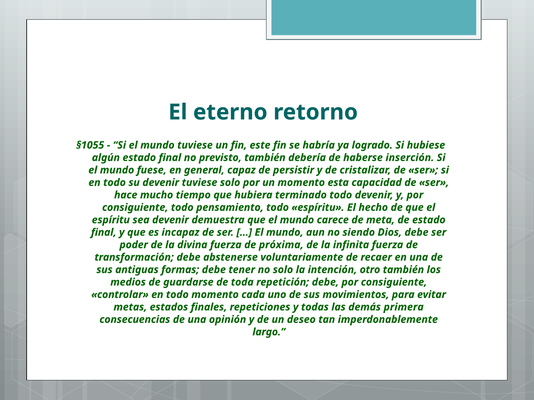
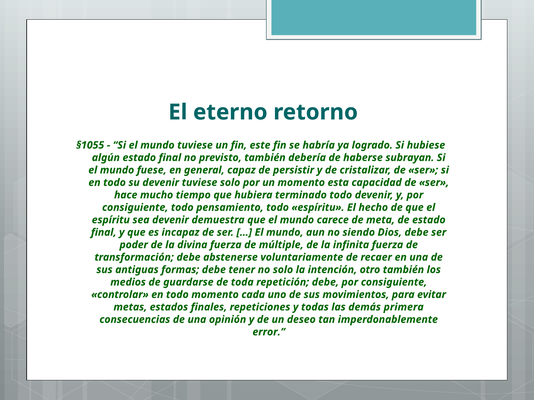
inserción: inserción -> subrayan (410, 158)
próxima: próxima -> múltiple (281, 245)
largo: largo -> error (269, 332)
